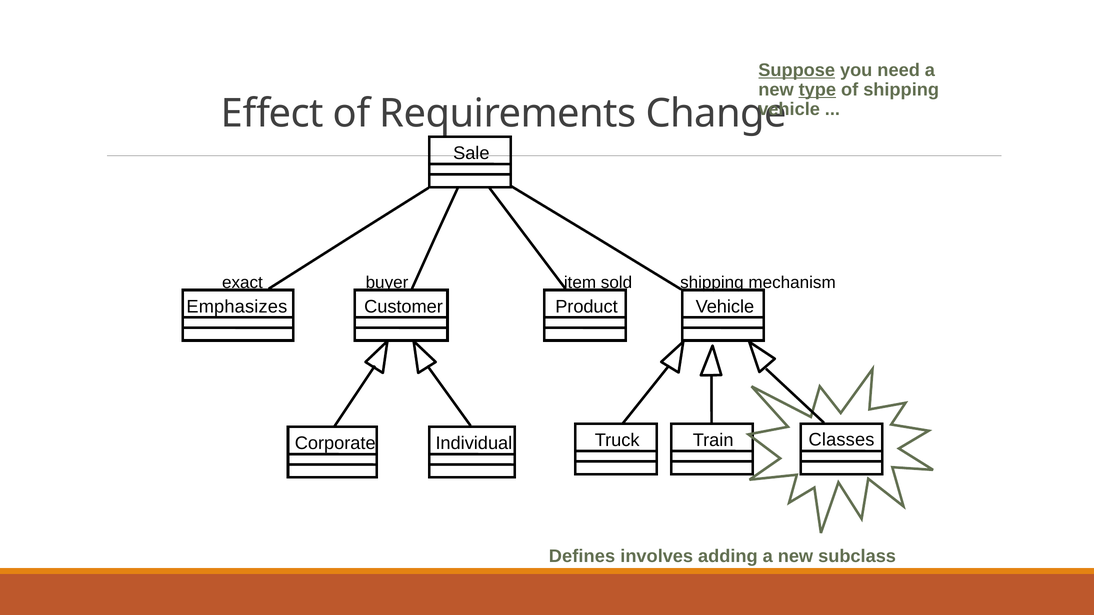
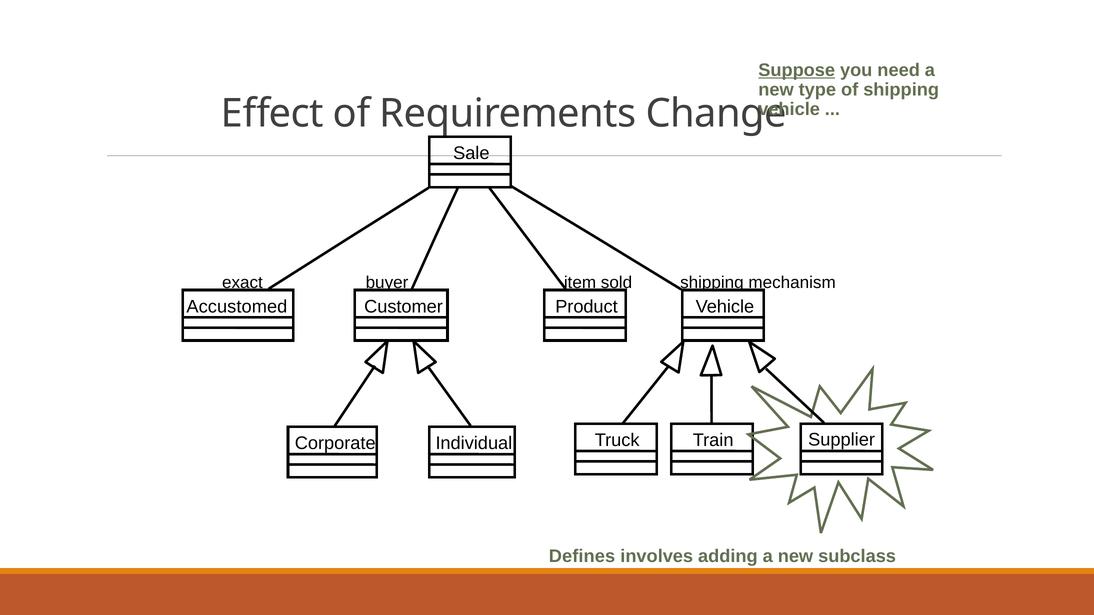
type underline: present -> none (817, 90)
Emphasizes: Emphasizes -> Accustomed (237, 307)
Classes: Classes -> Supplier (842, 440)
